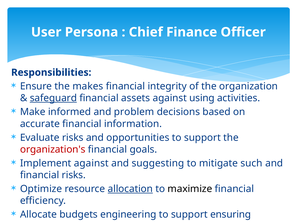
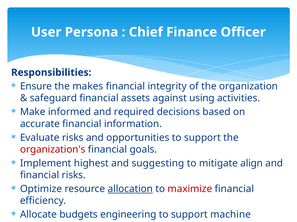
safeguard underline: present -> none (53, 98)
problem: problem -> required (134, 112)
Implement against: against -> highest (91, 164)
such: such -> align (252, 164)
maximize colour: black -> red (190, 190)
ensuring: ensuring -> machine (231, 215)
